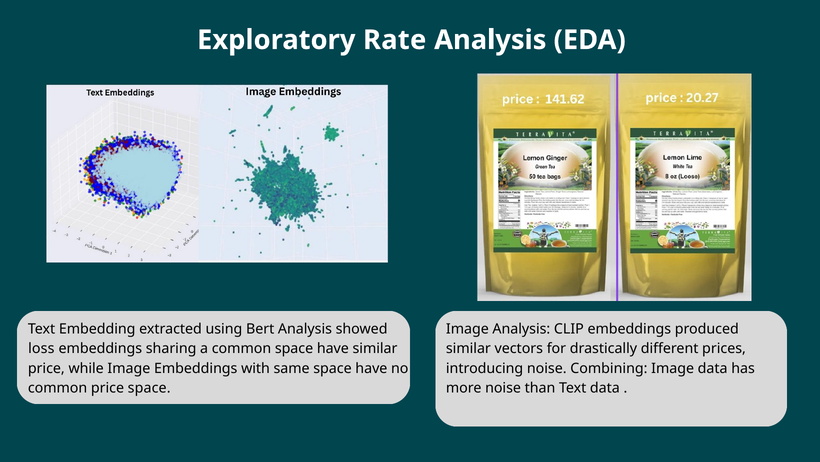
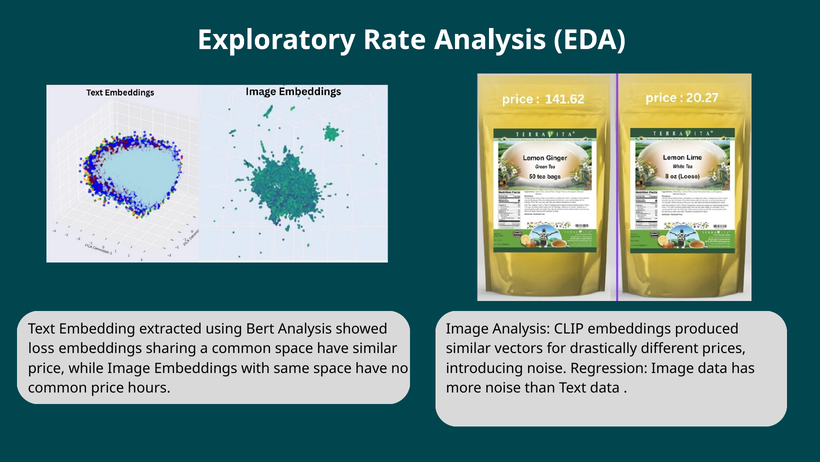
Combining: Combining -> Regression (609, 368)
price space: space -> hours (149, 387)
